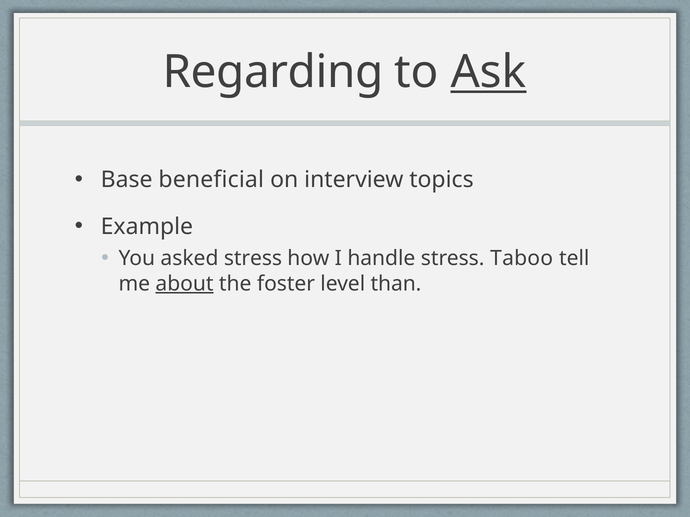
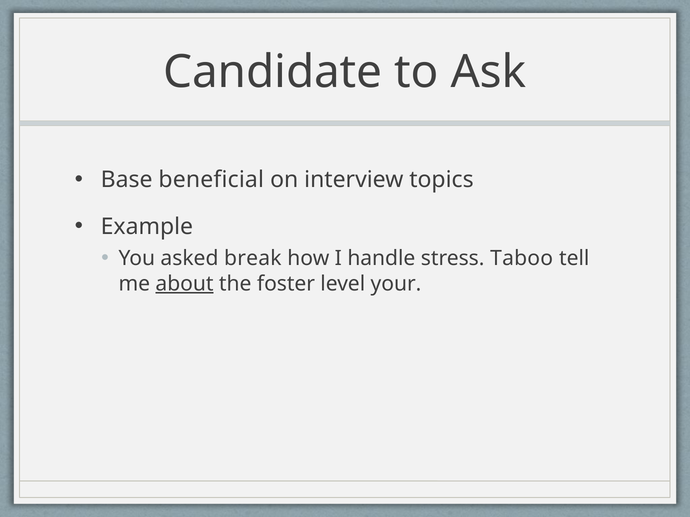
Regarding: Regarding -> Candidate (273, 72)
Ask underline: present -> none (489, 72)
asked stress: stress -> break (253, 259)
than: than -> your (396, 284)
